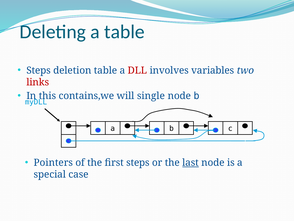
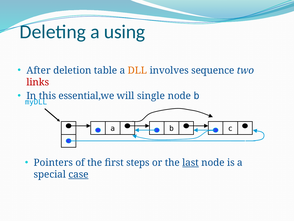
a table: table -> using (125, 32)
Steps: Steps -> After (39, 70)
DLL colour: red -> orange (137, 70)
variables: variables -> sequence (213, 70)
contains,we: contains,we -> essential,we (86, 96)
case underline: none -> present (78, 174)
